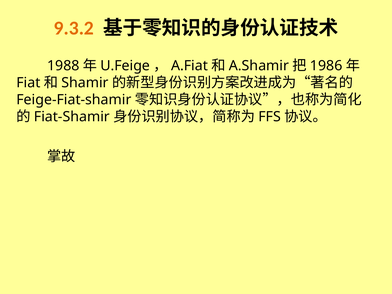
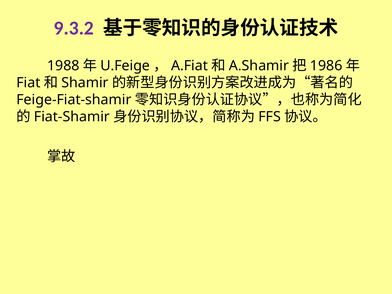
9.3.2 colour: orange -> purple (74, 28)
